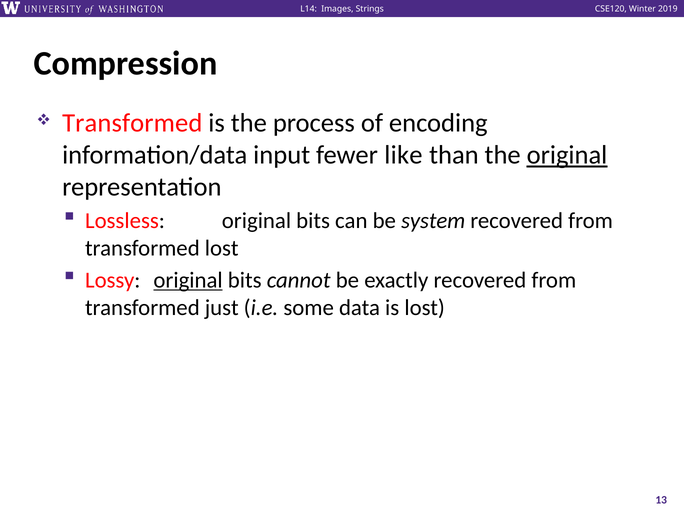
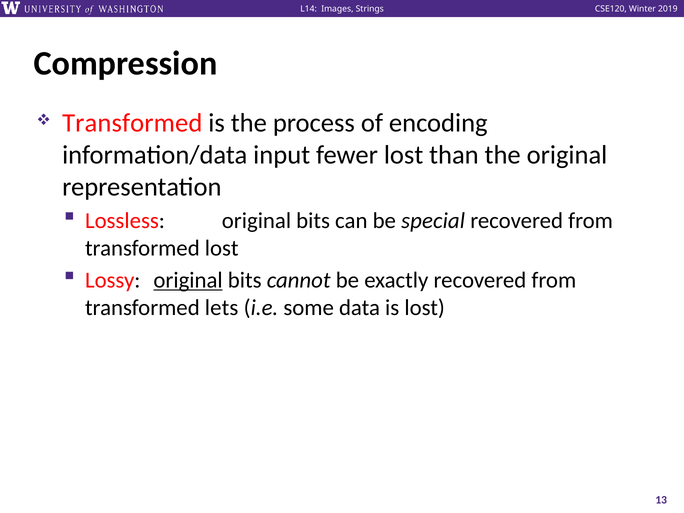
fewer like: like -> lost (404, 155)
original underline: present -> none (567, 155)
system: system -> special (433, 221)
just: just -> lets (222, 308)
